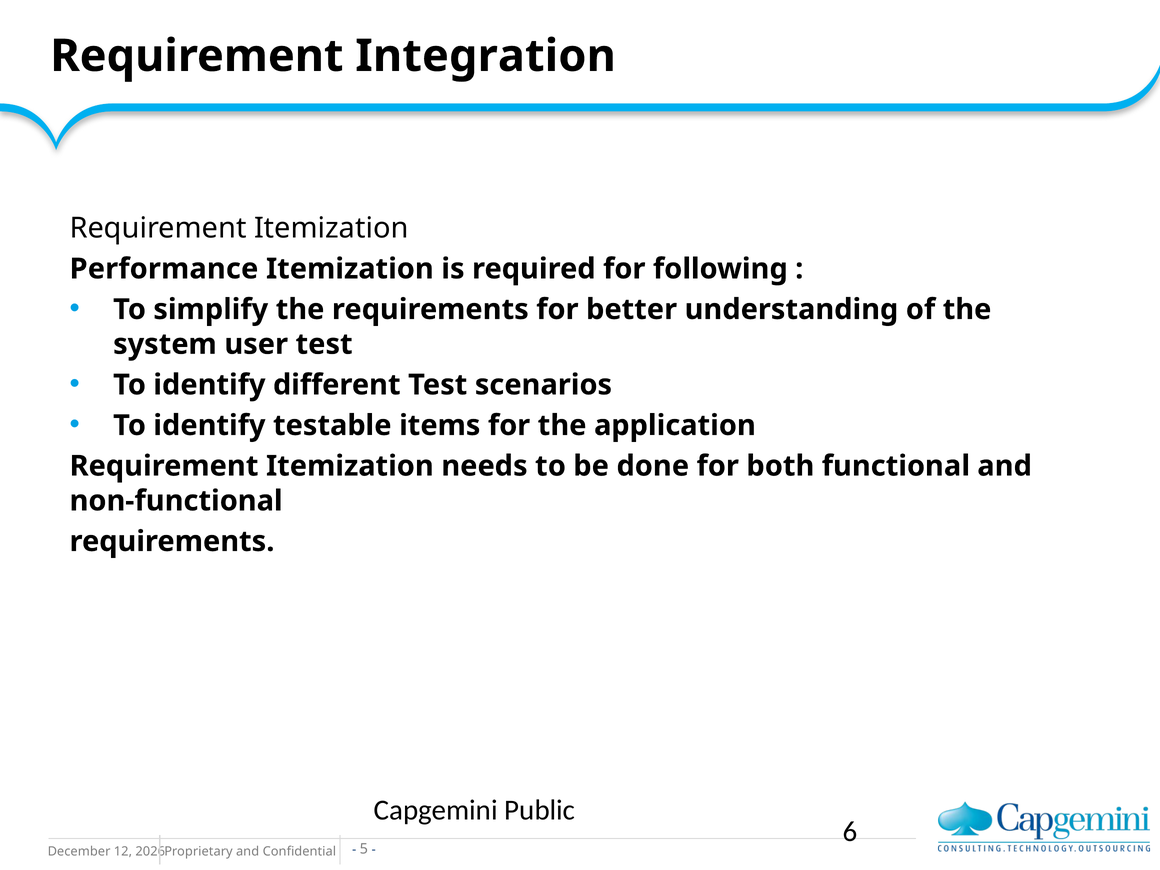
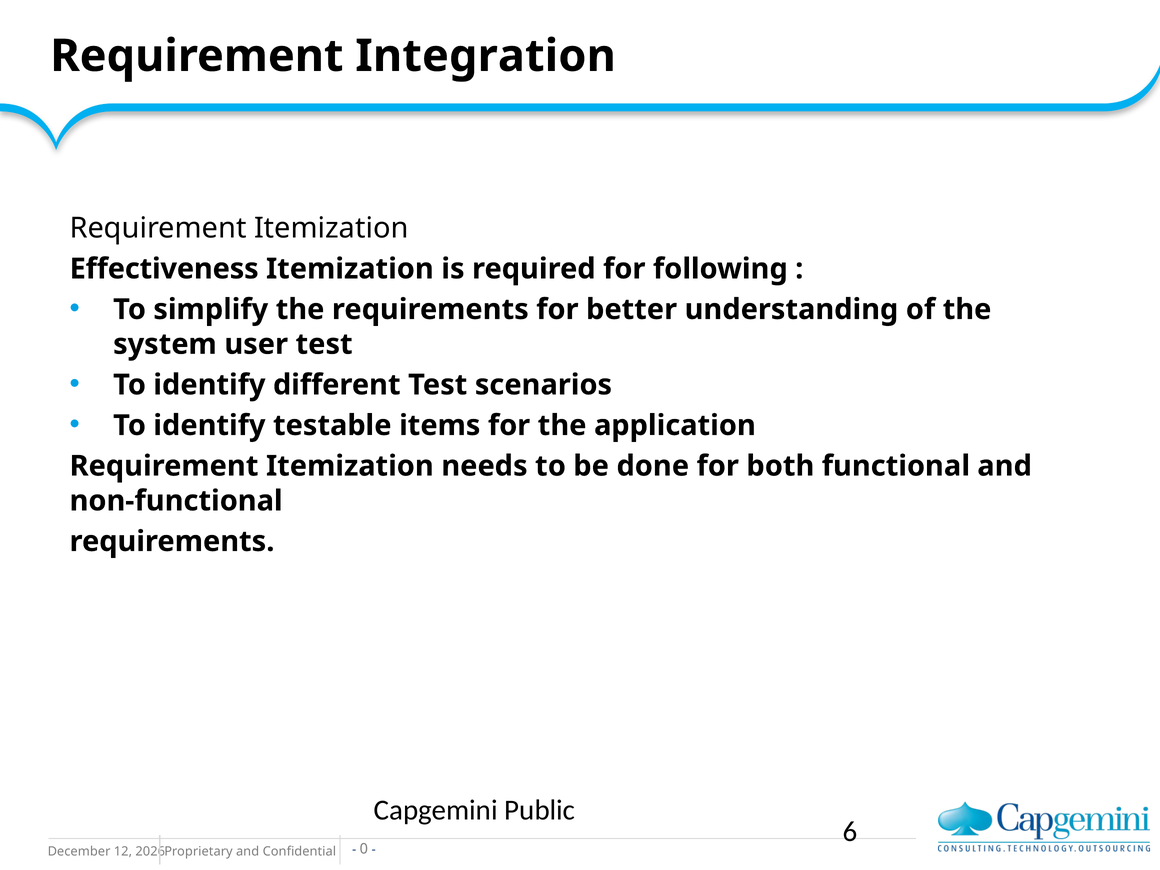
Performance: Performance -> Effectiveness (164, 269)
5: 5 -> 0 (364, 849)
